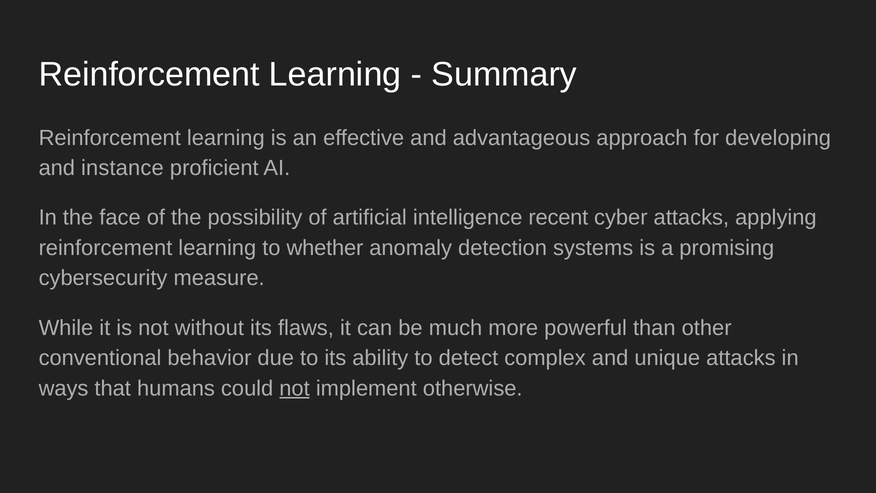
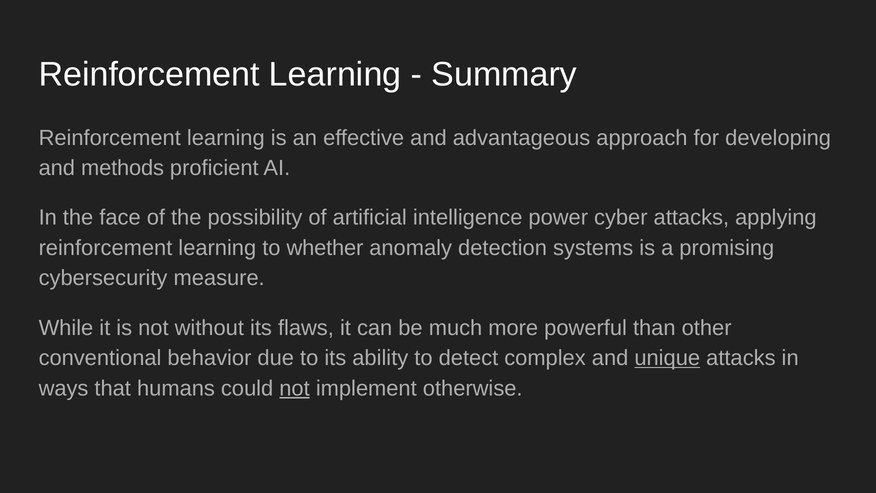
instance: instance -> methods (123, 168)
recent: recent -> power (558, 218)
unique underline: none -> present (667, 358)
